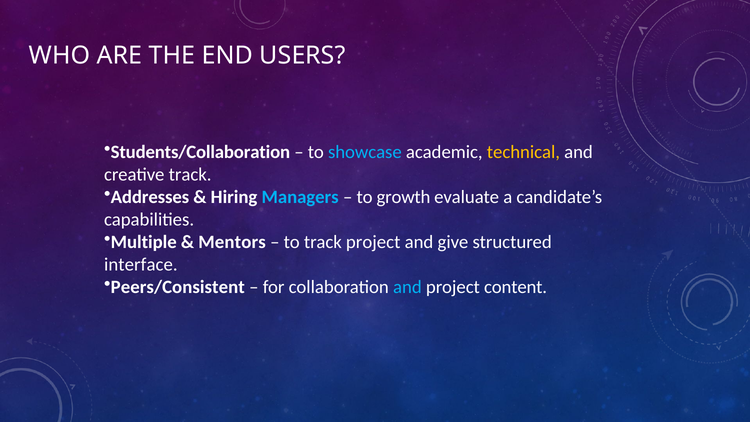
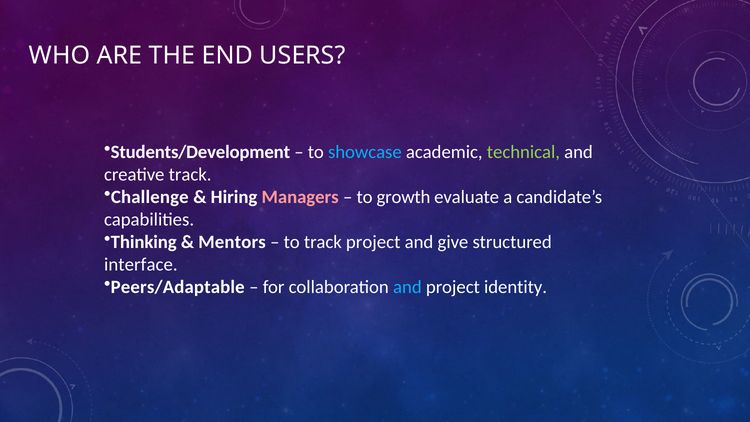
Students/Collaboration: Students/Collaboration -> Students/Development (200, 152)
technical colour: yellow -> light green (523, 152)
Addresses: Addresses -> Challenge (150, 197)
Managers colour: light blue -> pink (300, 197)
Multiple: Multiple -> Thinking (144, 242)
Peers/Consistent: Peers/Consistent -> Peers/Adaptable (178, 287)
content: content -> identity (516, 287)
